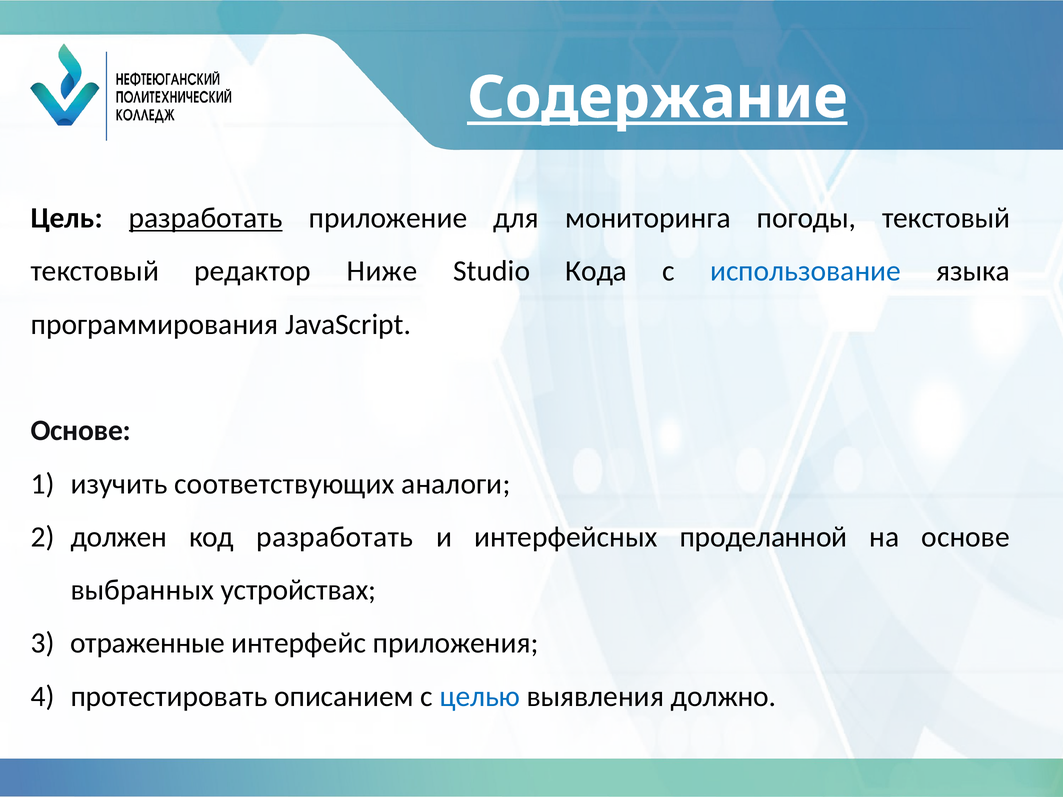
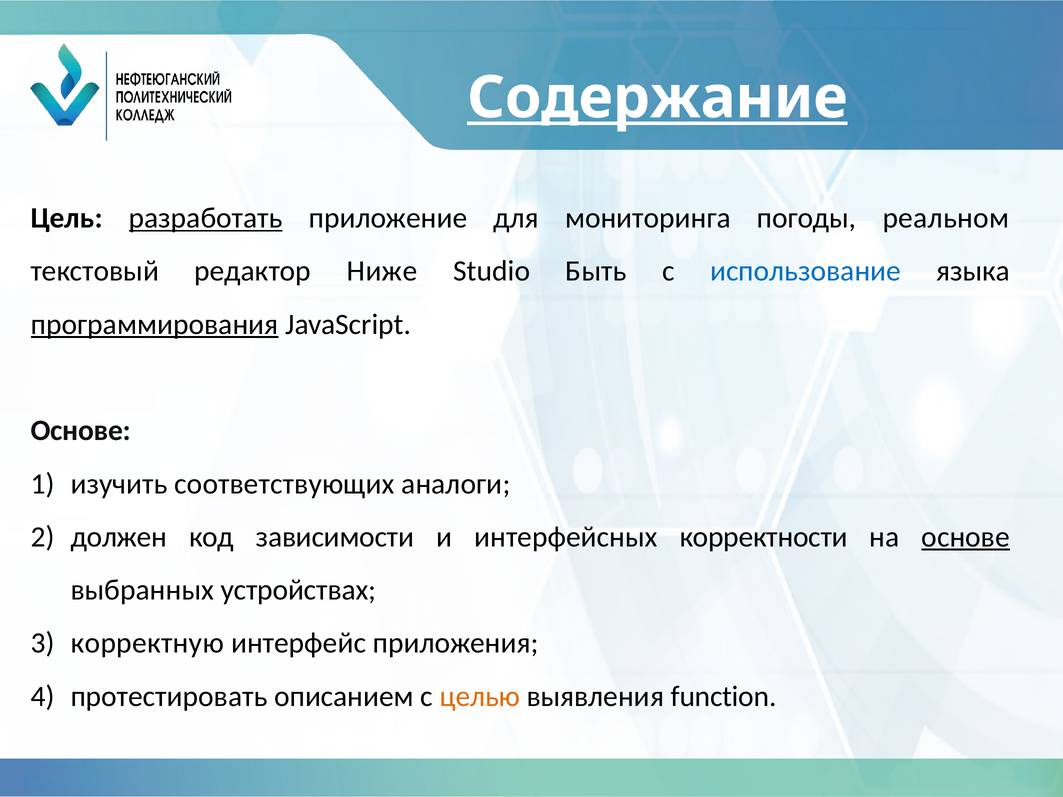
погоды текстовый: текстовый -> реальном (946, 218)
Кода: Кода -> Быть (596, 271)
программирования underline: none -> present (155, 324)
код разработать: разработать -> зависимости (335, 537)
проделанной: проделанной -> корректности (764, 537)
основе underline: none -> present (966, 537)
отраженные: отраженные -> корректную (147, 643)
целью colour: blue -> orange (480, 697)
должно: должно -> function (724, 697)
